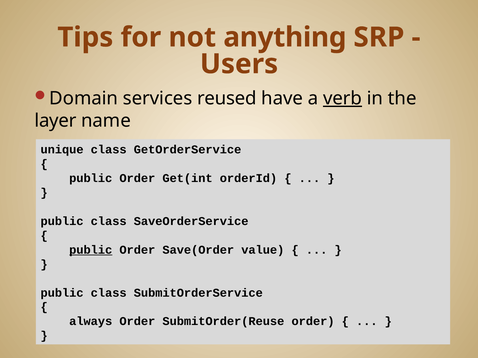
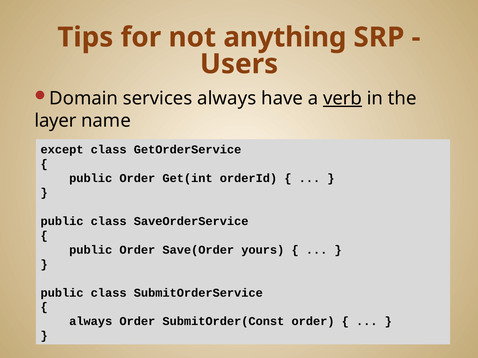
services reused: reused -> always (227, 98)
unique: unique -> except (62, 150)
public underline: present -> none (91, 250)
value: value -> yours (263, 250)
SubmitOrder(Reuse: SubmitOrder(Reuse -> SubmitOrder(Const (223, 322)
